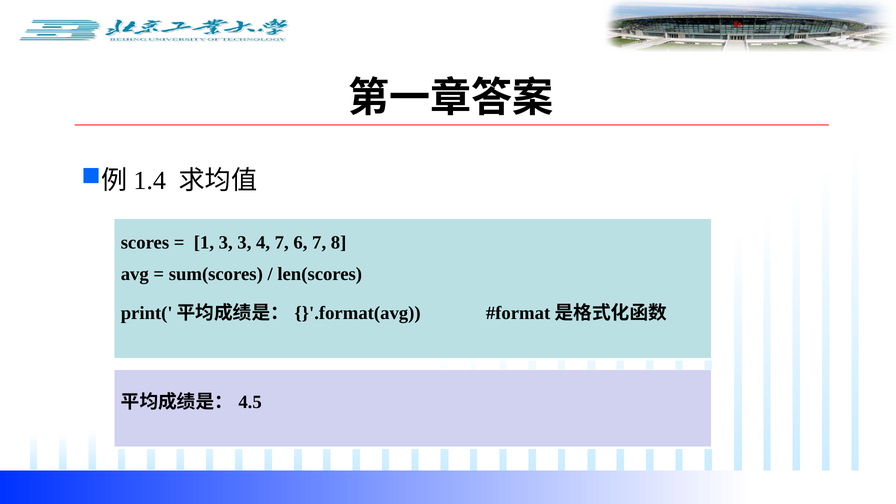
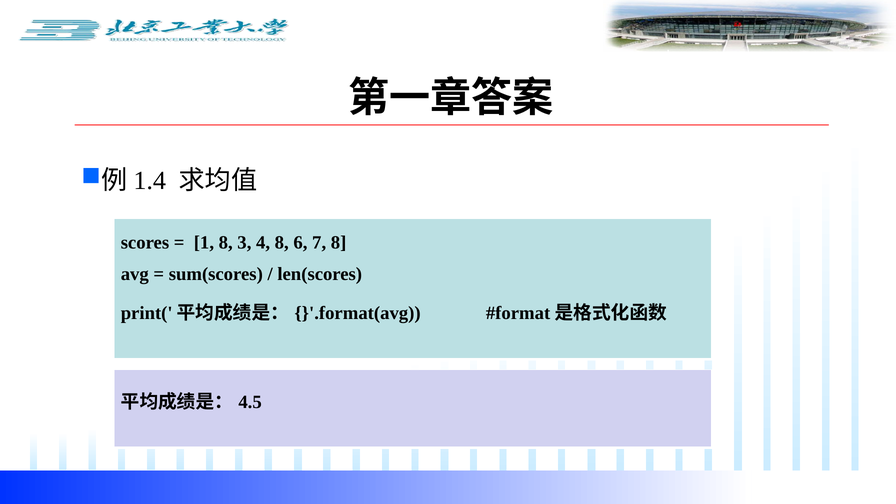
1 3: 3 -> 8 (226, 243)
4 7: 7 -> 8 (282, 243)
